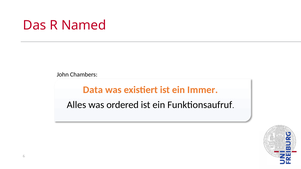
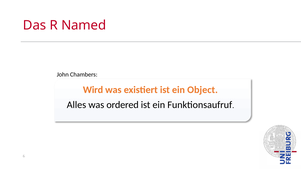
Data: Data -> Wird (93, 90)
Immer: Immer -> Object (203, 90)
